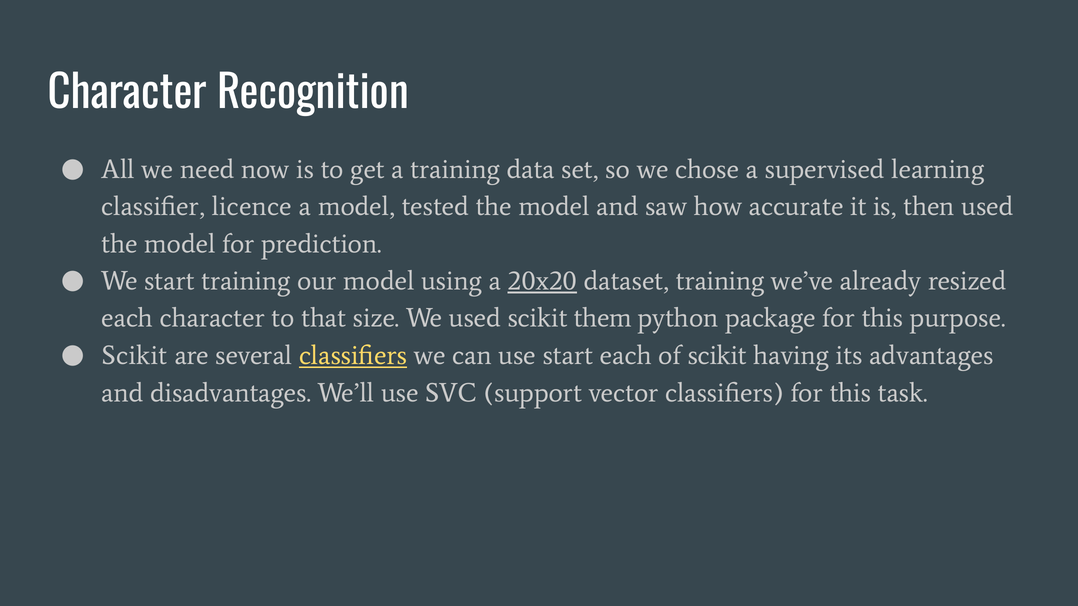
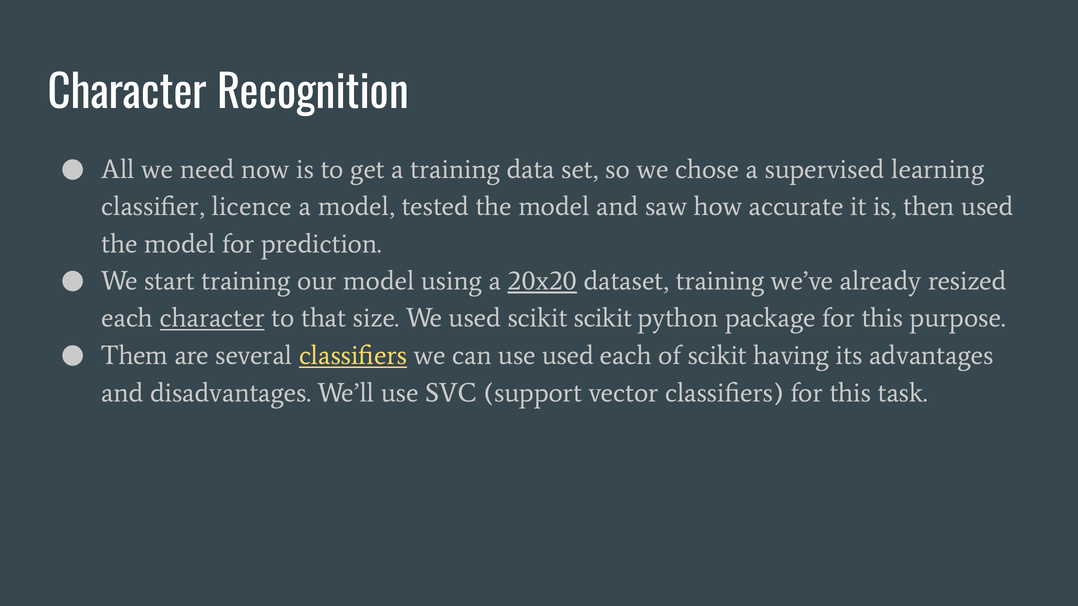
character underline: none -> present (212, 318)
scikit them: them -> scikit (603, 318)
Scikit: Scikit -> Them (135, 355)
use start: start -> used (568, 355)
